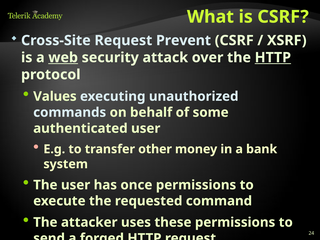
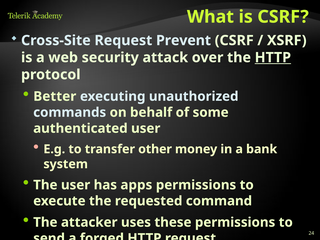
web underline: present -> none (63, 58)
Values: Values -> Better (55, 96)
once: once -> apps (136, 185)
